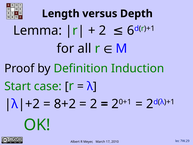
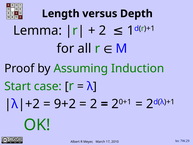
6: 6 -> 1 (131, 30)
Definition: Definition -> Assuming (81, 68)
8+2: 8+2 -> 9+2 (65, 104)
